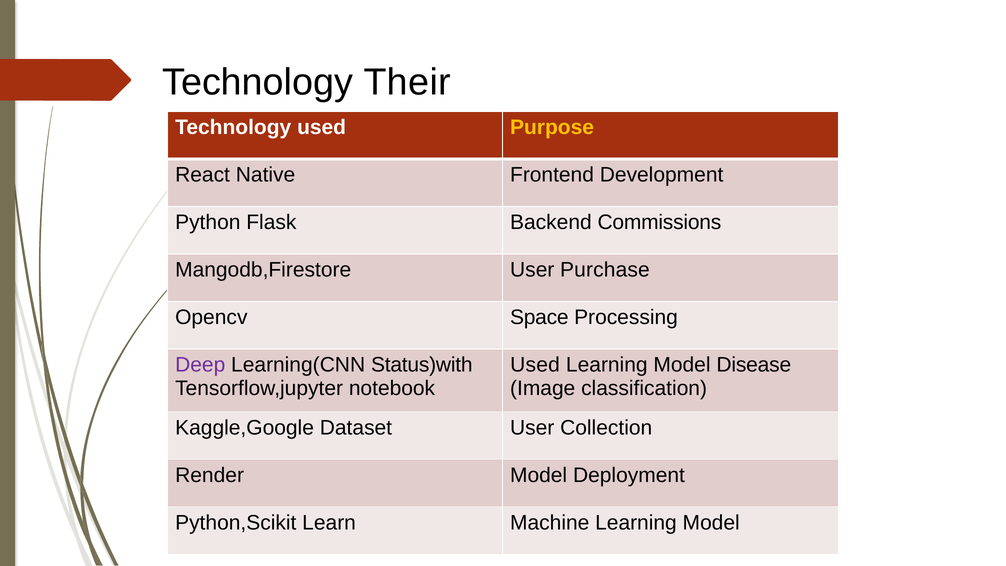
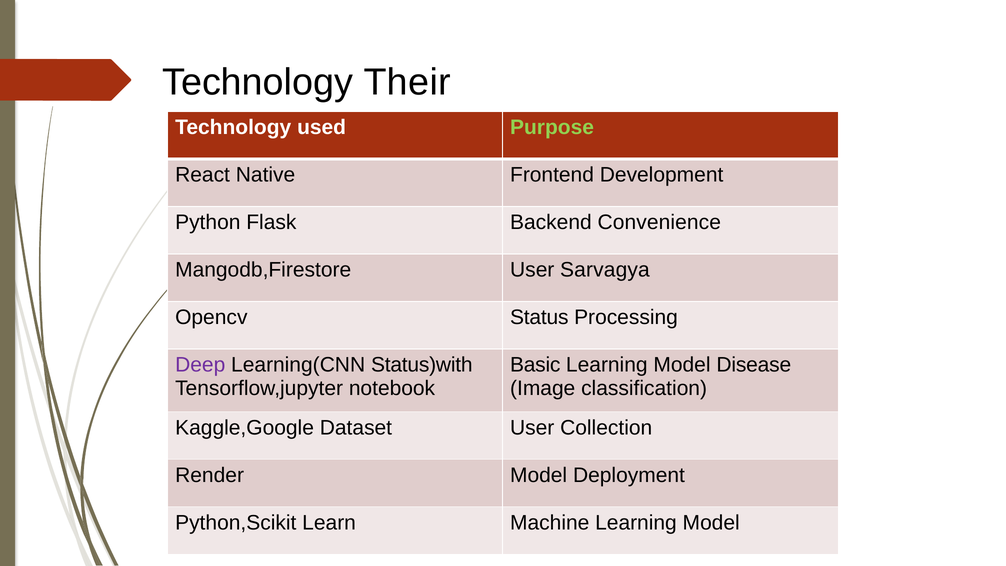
Purpose colour: yellow -> light green (552, 127)
Commissions: Commissions -> Convenience (659, 222)
Purchase: Purchase -> Sarvagya (605, 270)
Space: Space -> Status (539, 317)
Used: Used -> Basic (535, 365)
